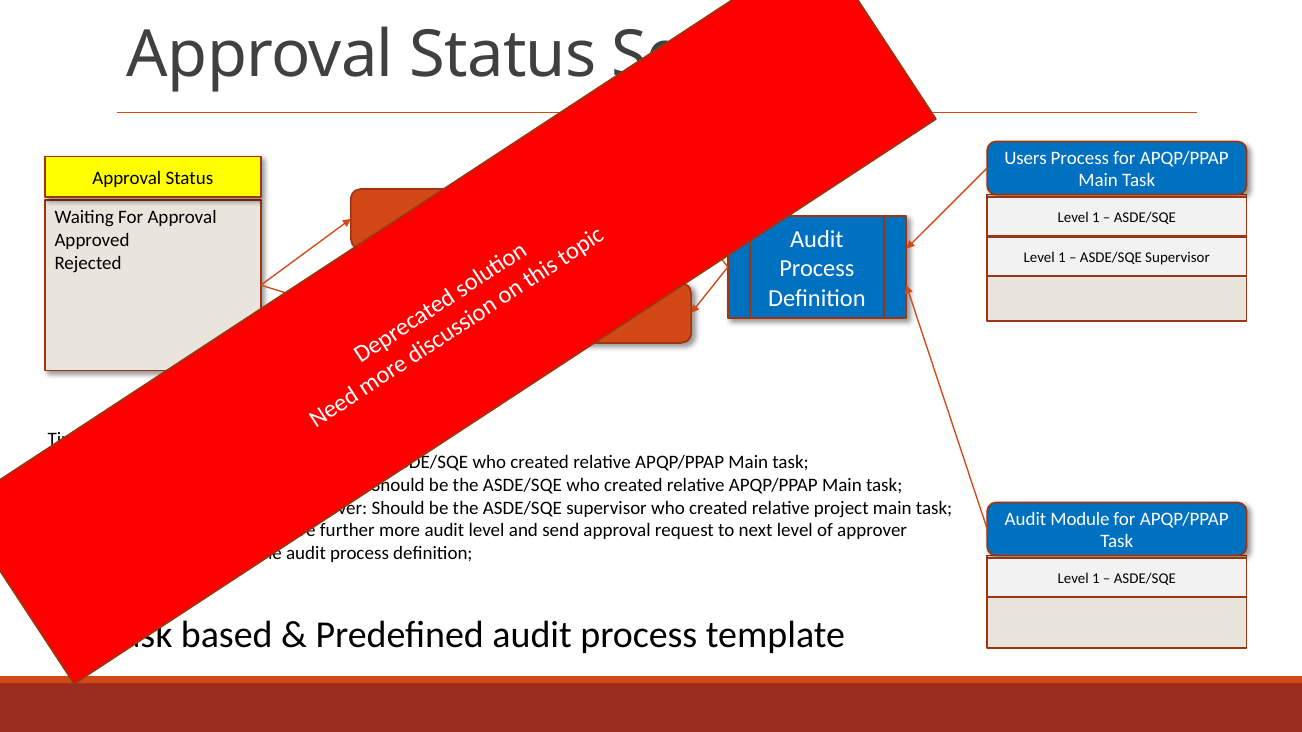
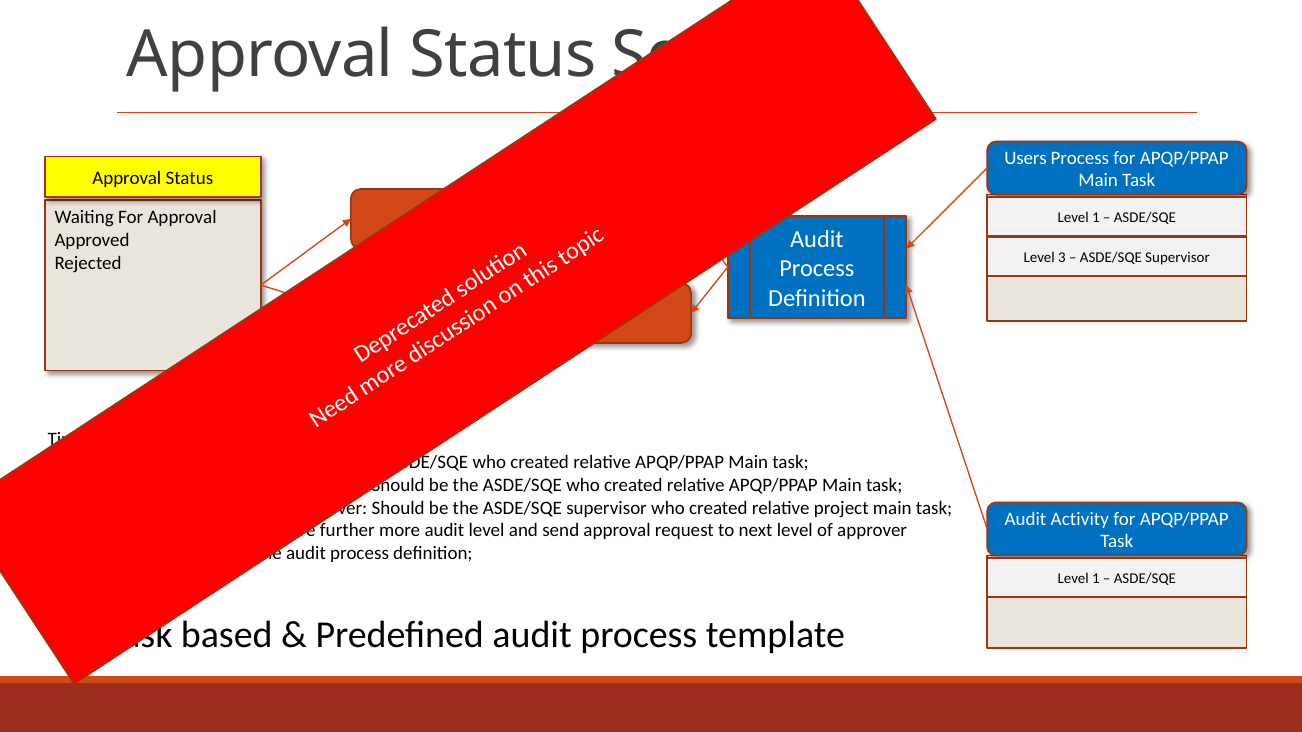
1: 1 -> 3 (1062, 258)
Module: Module -> Activity (1080, 519)
